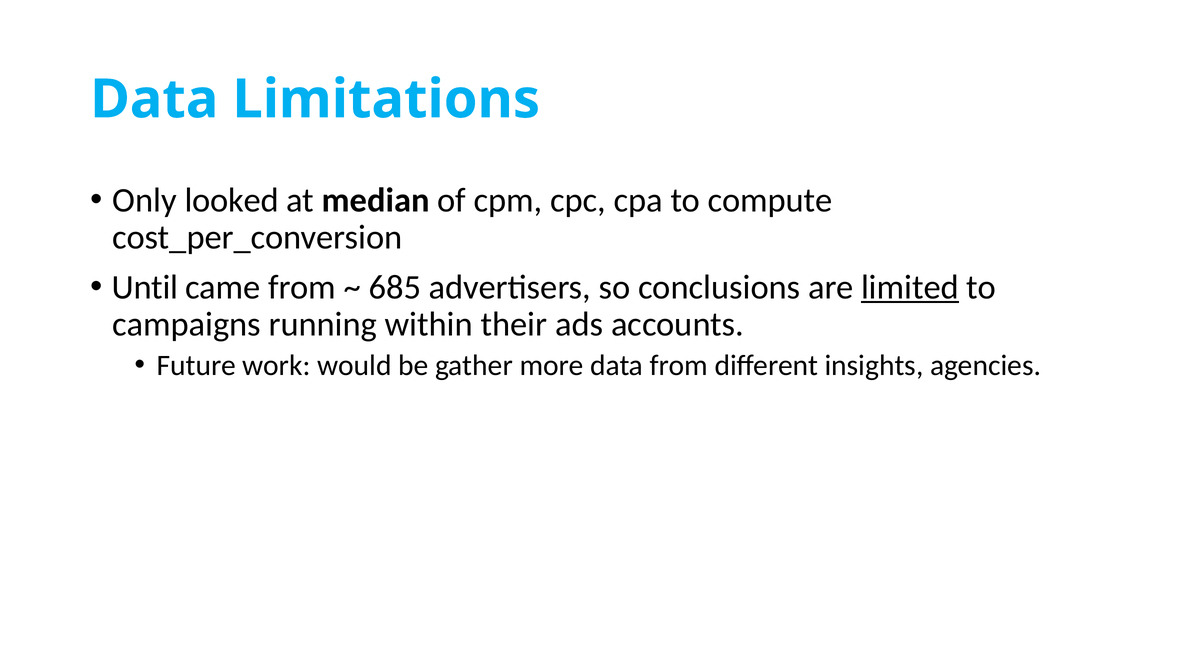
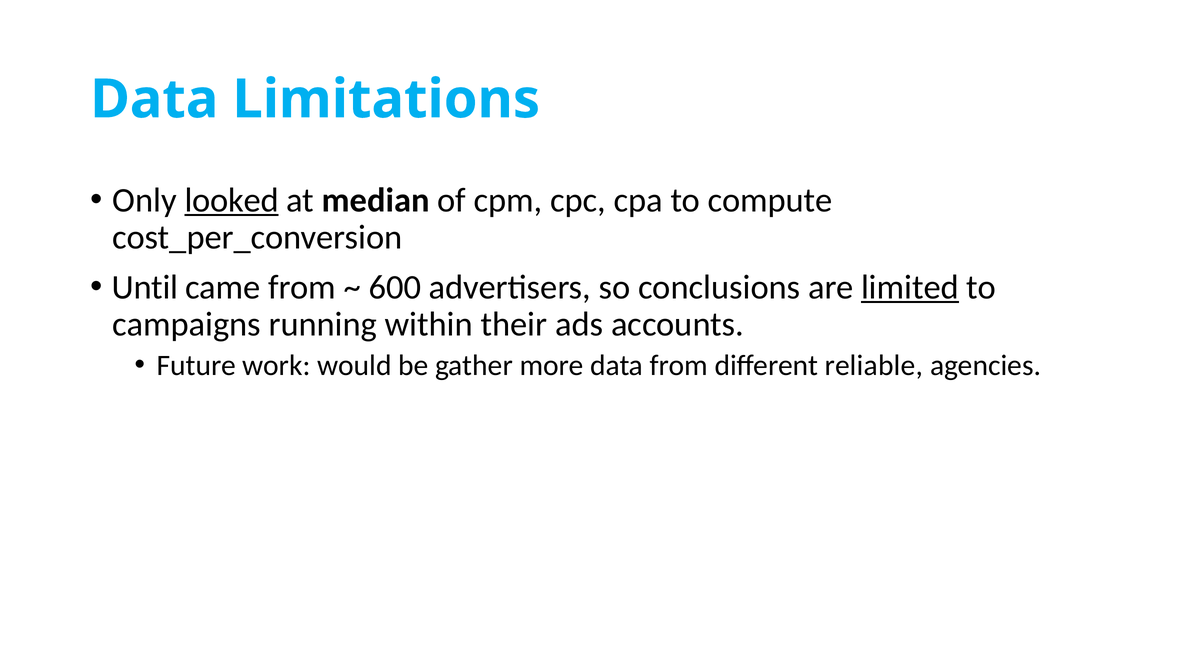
looked underline: none -> present (232, 200)
685: 685 -> 600 (395, 287)
insights: insights -> reliable (874, 365)
